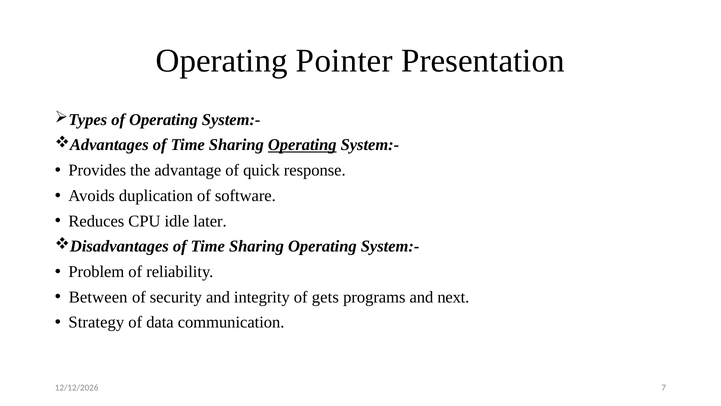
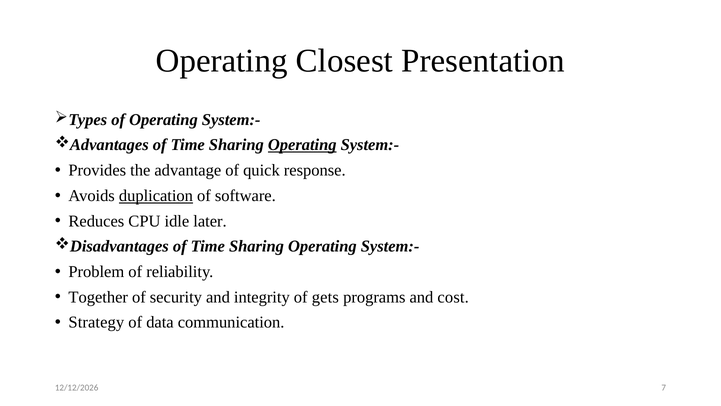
Pointer: Pointer -> Closest (345, 61)
duplication underline: none -> present (156, 195)
Between: Between -> Together (98, 297)
next: next -> cost (453, 297)
